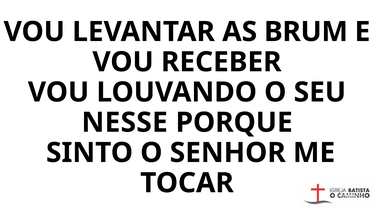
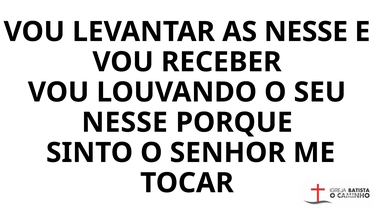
AS BRUM: BRUM -> NESSE (306, 32)
